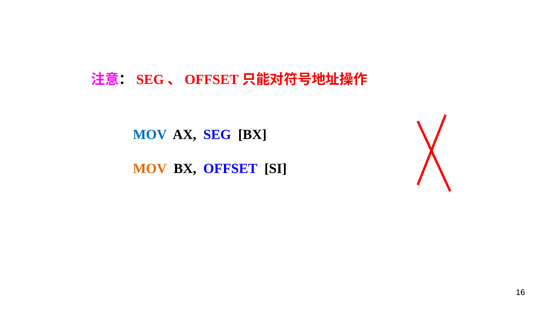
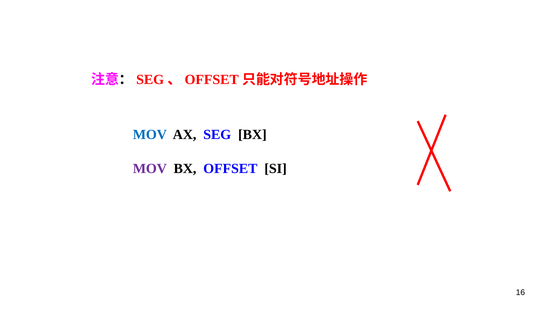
MOV colour: orange -> purple (150, 169)
